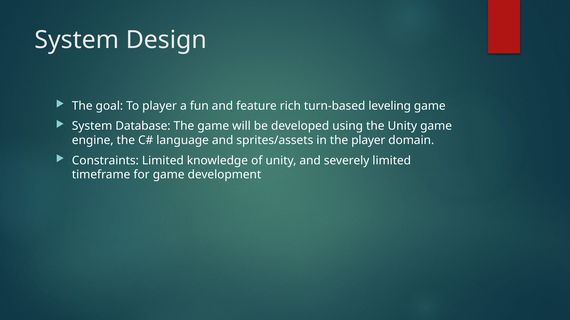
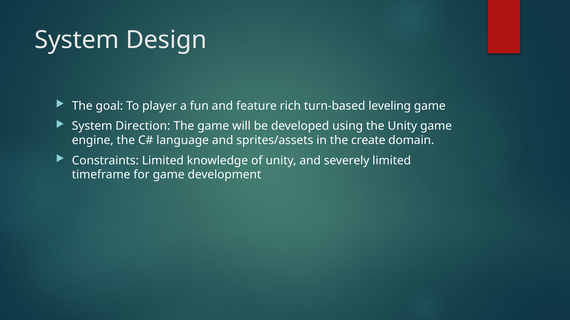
Database: Database -> Direction (143, 126)
the player: player -> create (368, 141)
